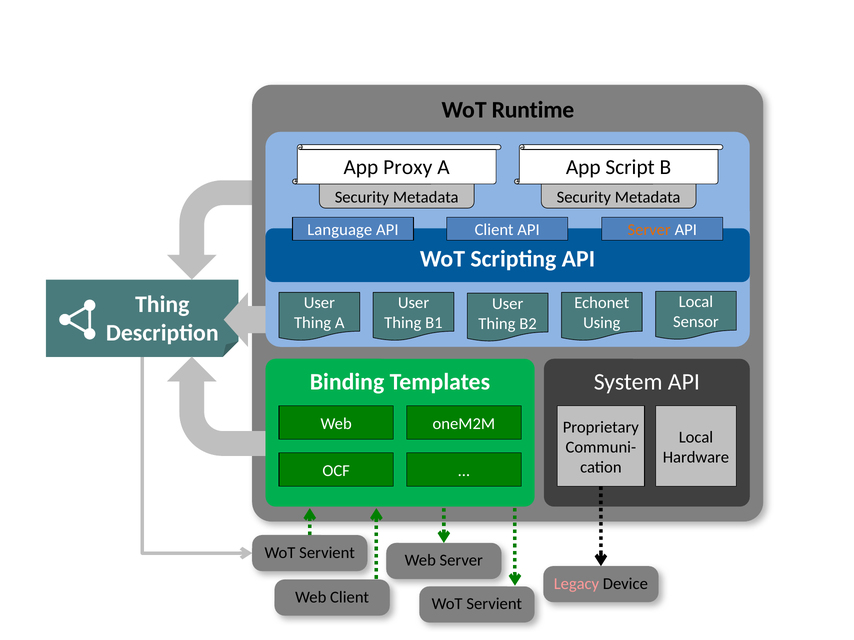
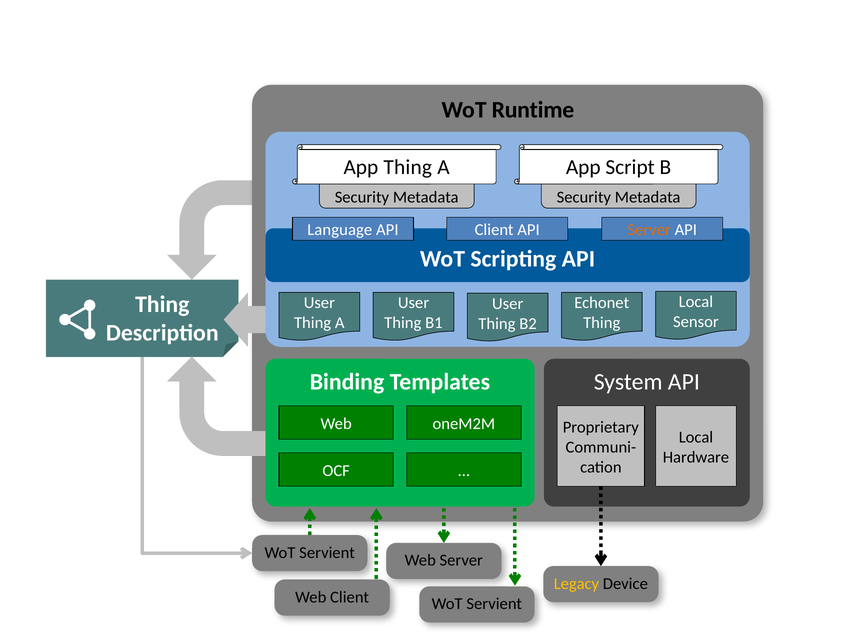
App Proxy: Proxy -> Thing (408, 167)
Using: Using -> Thing (602, 323)
Legacy colour: pink -> yellow (576, 584)
